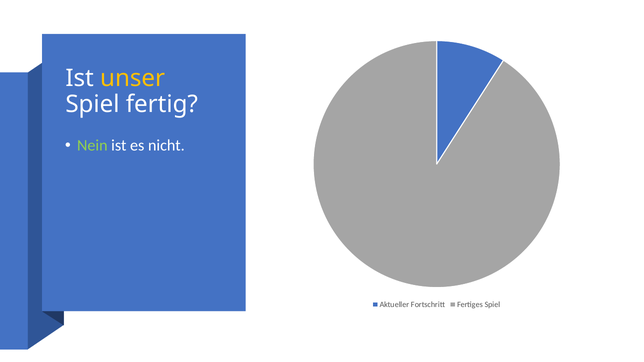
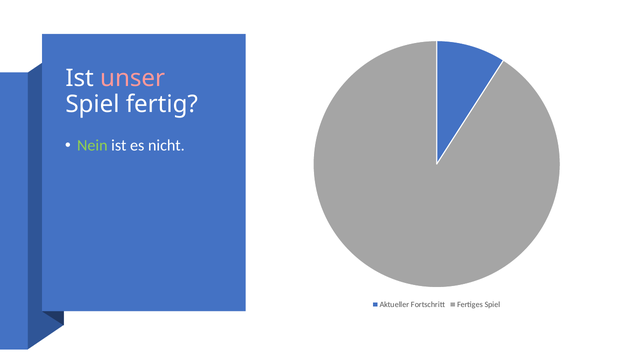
unser colour: yellow -> pink (133, 78)
